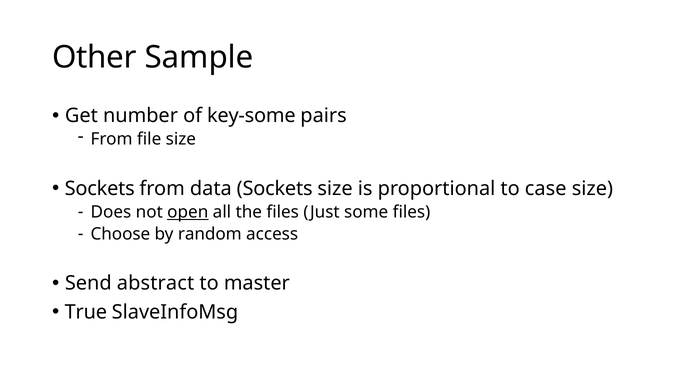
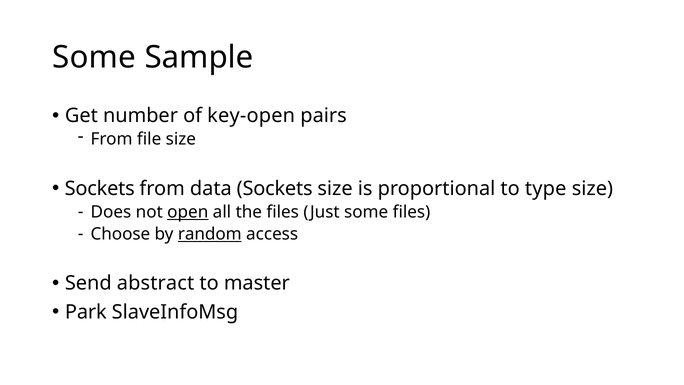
Other: Other -> Some (94, 57)
key-some: key-some -> key-open (251, 116)
case: case -> type (546, 188)
random underline: none -> present (210, 234)
True: True -> Park (86, 312)
